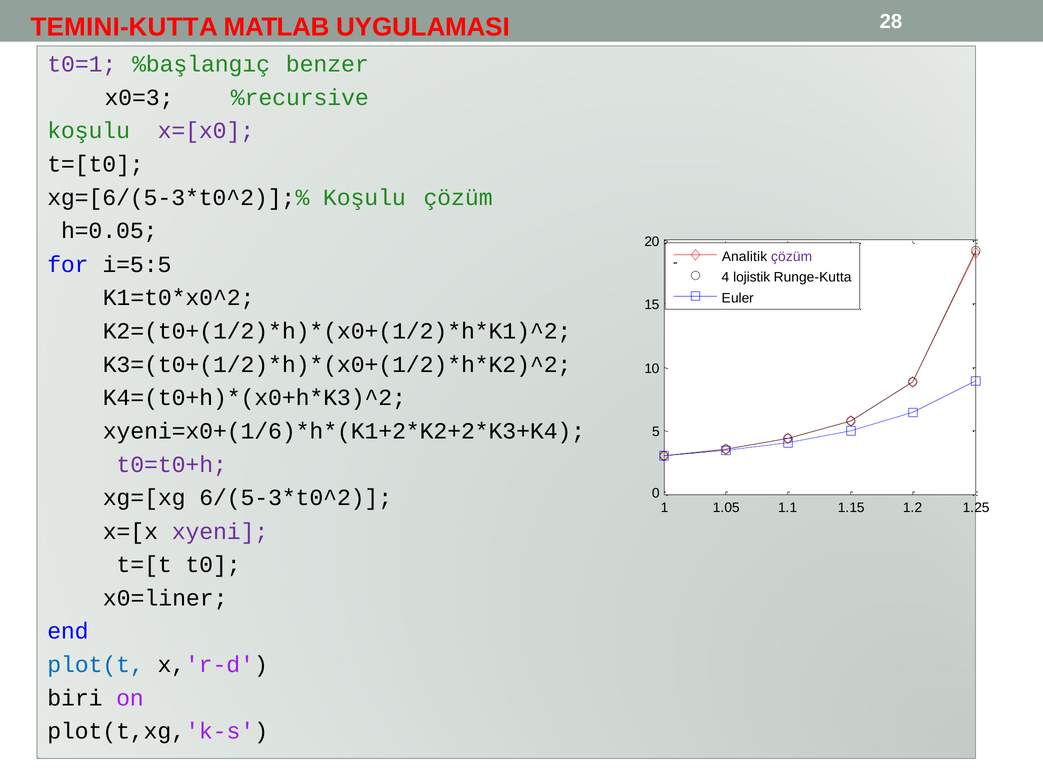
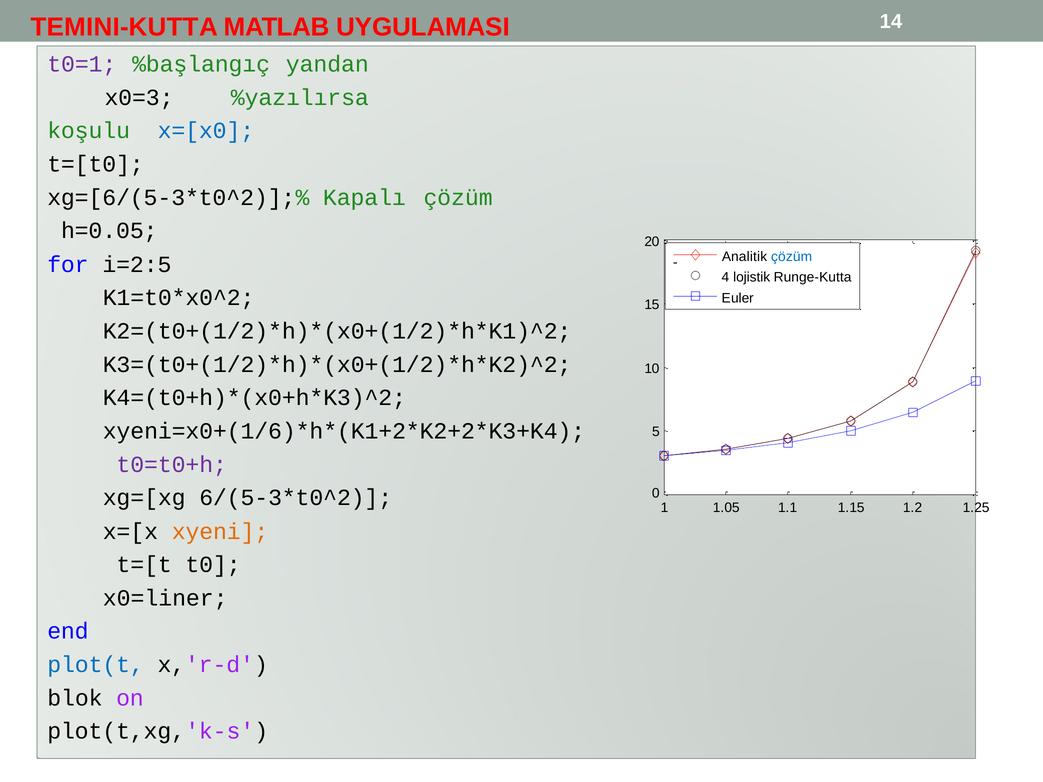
28: 28 -> 14 (891, 22)
benzer: benzer -> yandan (327, 64)
%recursive: %recursive -> %yazılırsa (300, 97)
x=[x0 colour: purple -> blue (206, 131)
Koşulu: Koşulu -> Kapalı (364, 198)
çözüm colour: purple -> blue (792, 257)
i=5:5: i=5:5 -> i=2:5 (137, 265)
xyeni colour: purple -> orange (220, 532)
biri: biri -> blok (75, 698)
